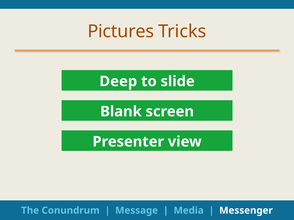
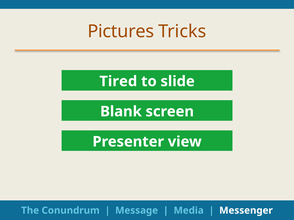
Deep: Deep -> Tired (118, 82)
